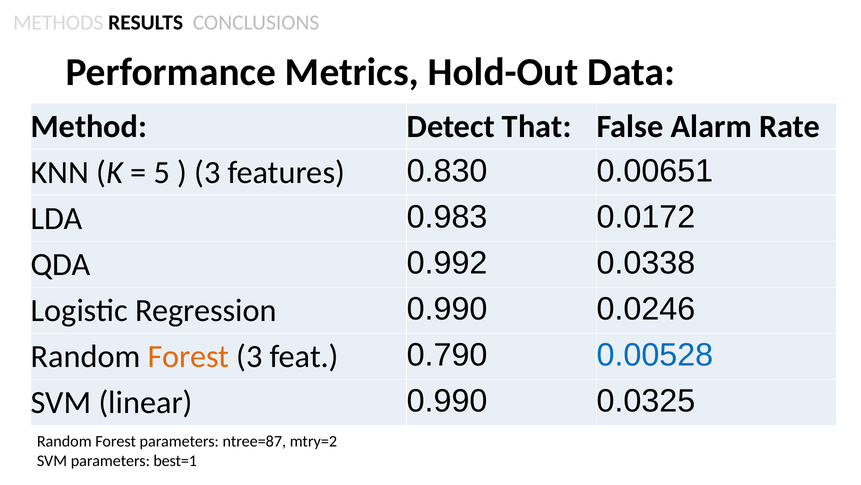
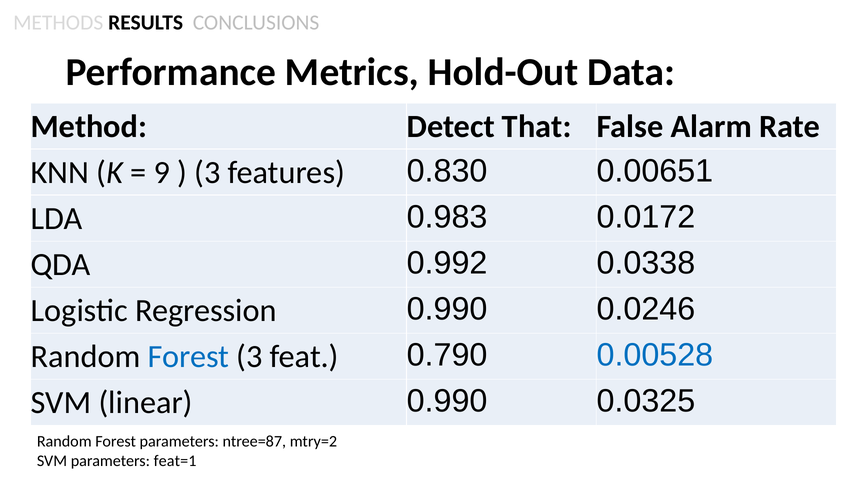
5: 5 -> 9 (162, 172)
Forest colour: orange -> blue (188, 356)
best=1: best=1 -> feat=1 (175, 460)
